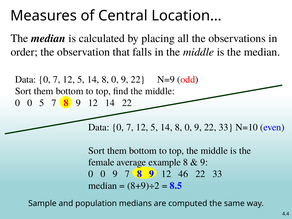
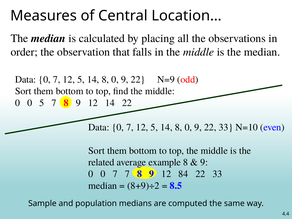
female: female -> related (101, 162)
0 0 9: 9 -> 7 (115, 174)
46: 46 -> 84 (183, 174)
